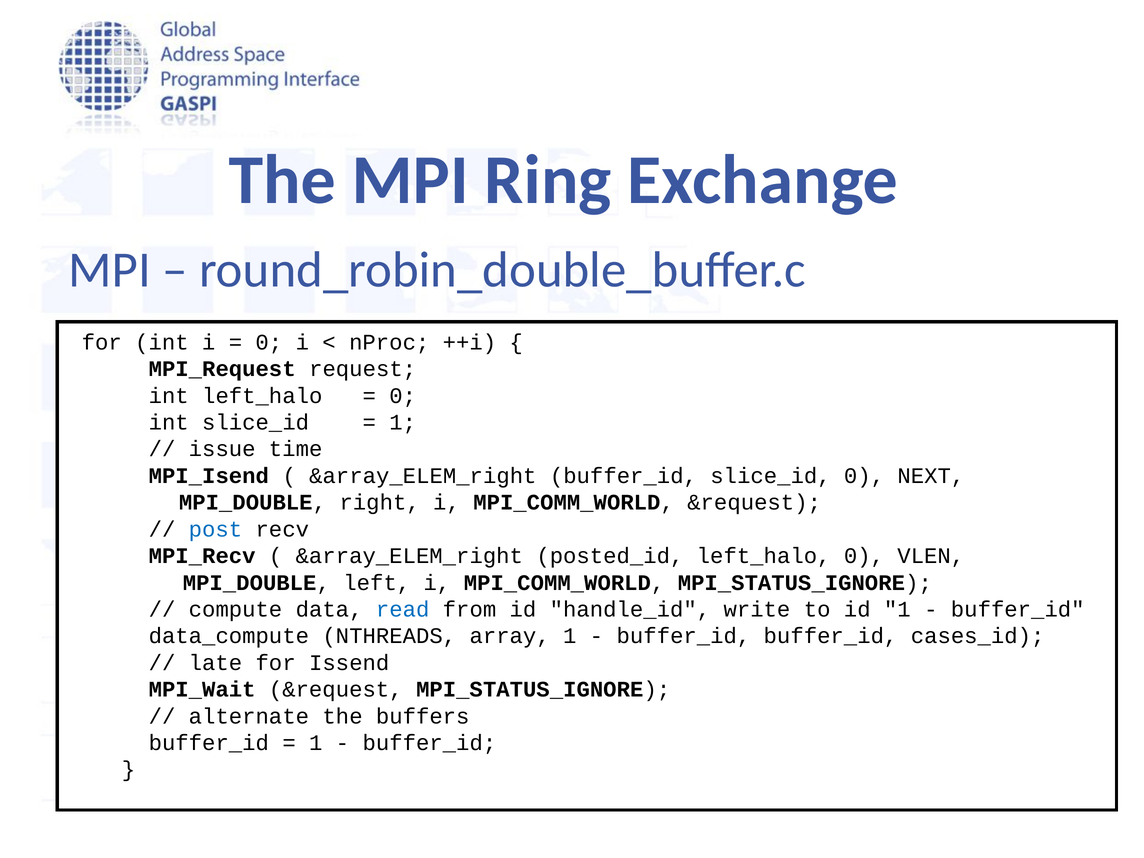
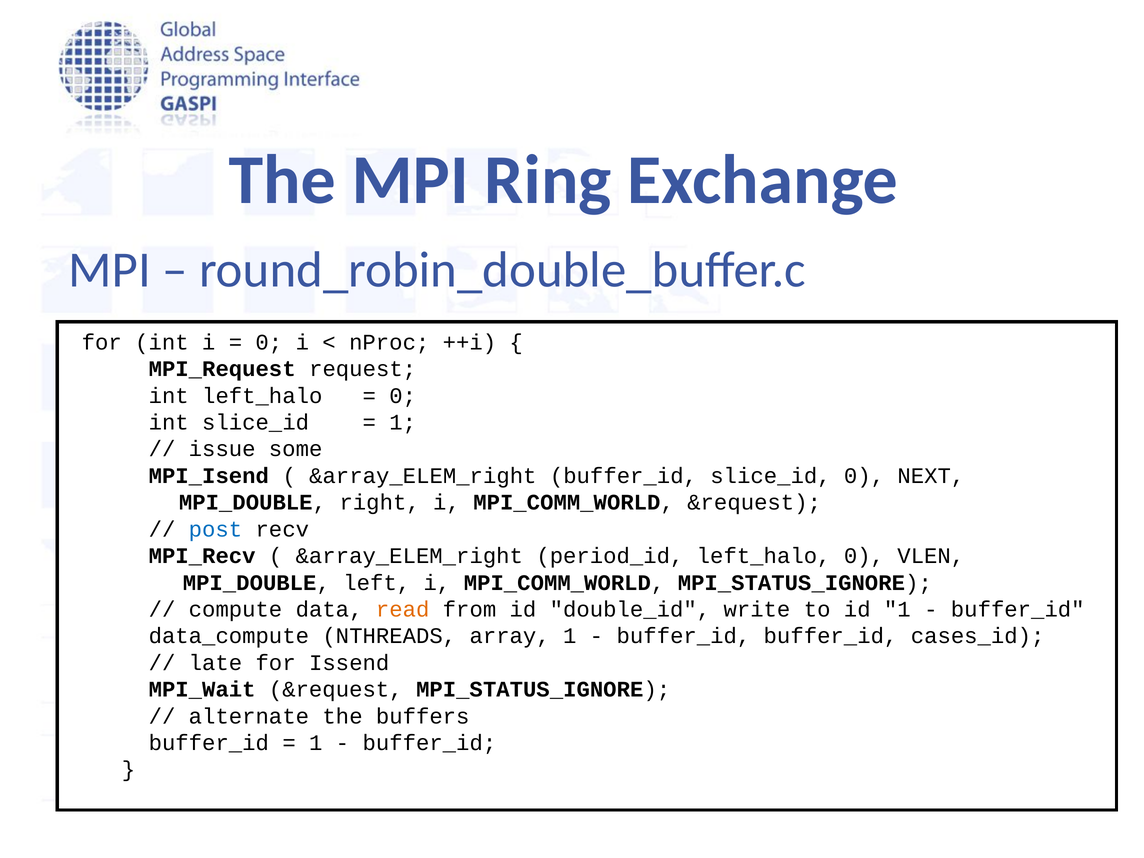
time: time -> some (296, 449)
posted_id: posted_id -> period_id (610, 556)
read colour: blue -> orange (403, 609)
handle_id: handle_id -> double_id (630, 609)
